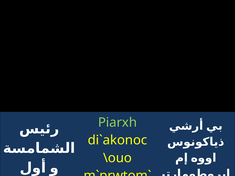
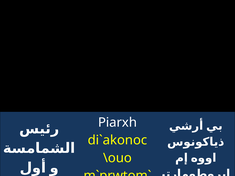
Piarxh colour: light green -> white (118, 123)
